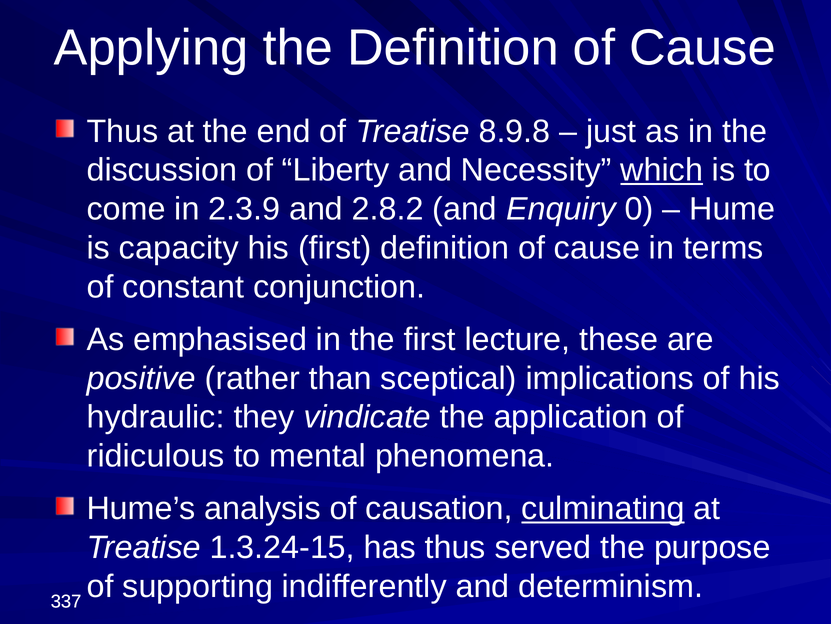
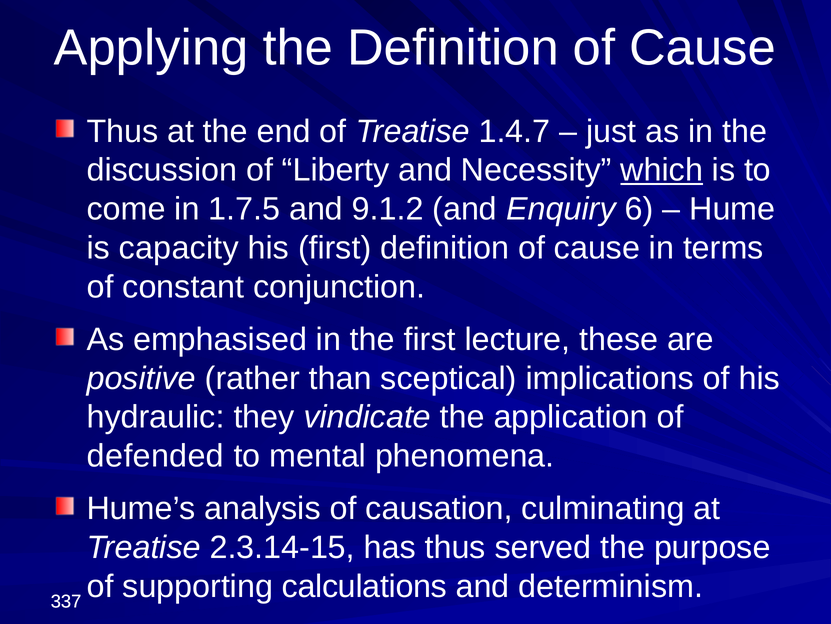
8.9.8: 8.9.8 -> 1.4.7 (514, 131)
2.3.9: 2.3.9 -> 1.7.5 (244, 209)
2.8.2: 2.8.2 -> 9.1.2 (388, 209)
0: 0 -> 6 (639, 209)
ridiculous: ridiculous -> defended (155, 456)
culminating underline: present -> none (603, 508)
1.3.24-15: 1.3.24-15 -> 2.3.14-15 (282, 547)
indifferently: indifferently -> calculations (364, 586)
